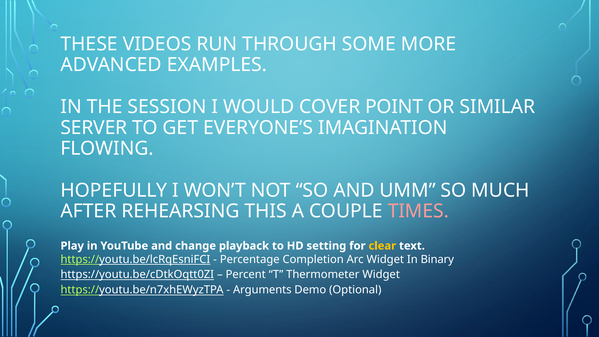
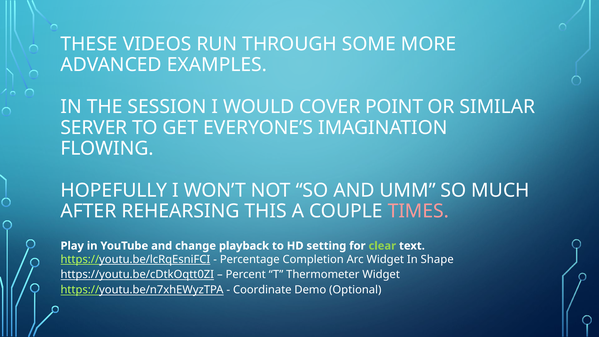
clear colour: yellow -> light green (382, 246)
Binary: Binary -> Shape (437, 259)
Arguments: Arguments -> Coordinate (262, 290)
